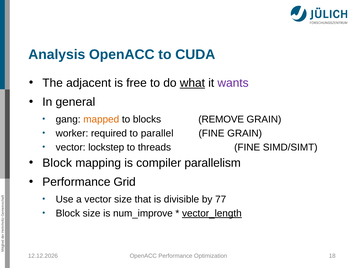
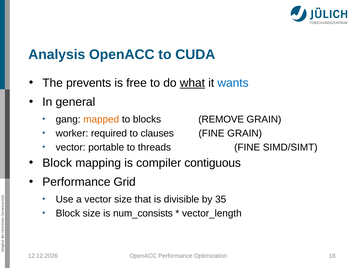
adjacent: adjacent -> prevents (89, 83)
wants colour: purple -> blue (233, 83)
parallel: parallel -> clauses (157, 133)
lockstep: lockstep -> portable (106, 147)
parallelism: parallelism -> contiguous (213, 163)
77: 77 -> 35 (221, 199)
num_improve: num_improve -> num_consists (143, 213)
vector_length underline: present -> none (212, 213)
